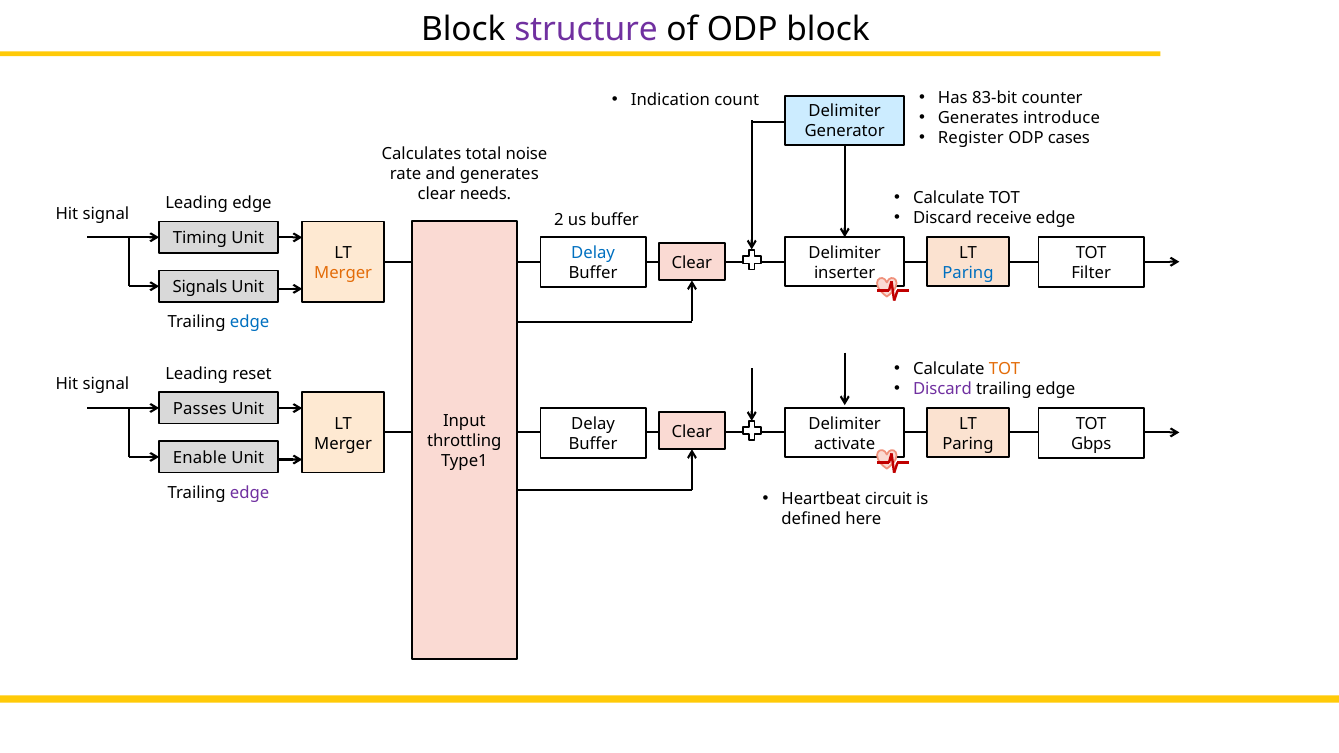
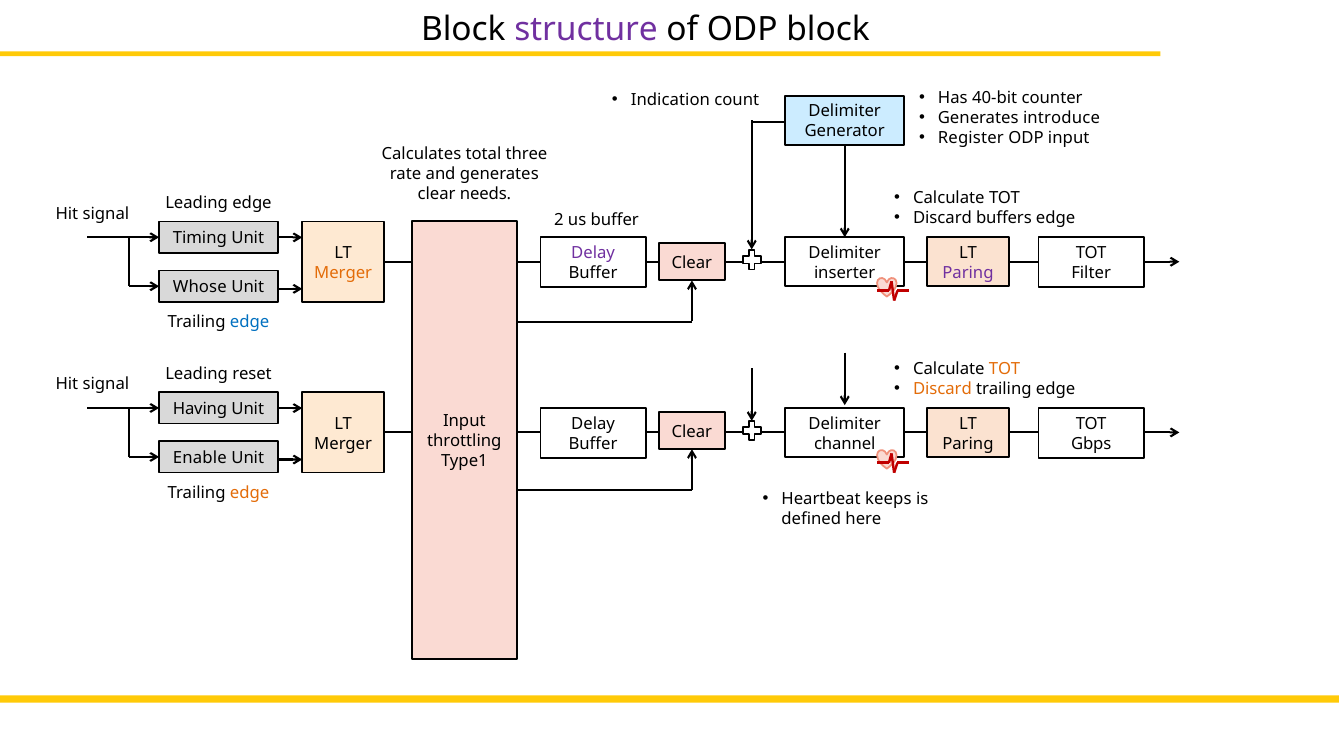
83-bit: 83-bit -> 40-bit (995, 98)
ODP cases: cases -> input (1069, 138)
noise: noise -> three (526, 154)
receive: receive -> buffers (1004, 218)
Delay colour: blue -> purple (593, 253)
Paring colour: blue -> purple (968, 273)
Signals: Signals -> Whose (200, 287)
Discard colour: purple -> orange (942, 389)
Passes: Passes -> Having (200, 409)
activate: activate -> channel (845, 444)
edge colour: purple -> orange (250, 493)
circuit: circuit -> keeps (888, 499)
